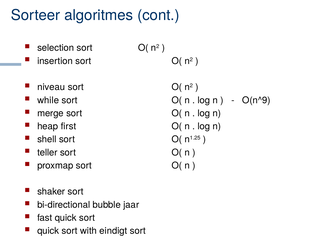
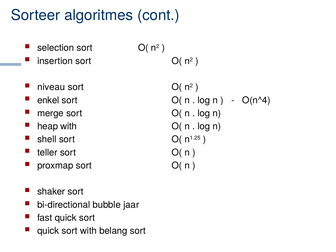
while: while -> enkel (48, 100)
O(n^9: O(n^9 -> O(n^4 (256, 100)
heap first: first -> with (69, 126)
eindigt: eindigt -> belang (113, 231)
